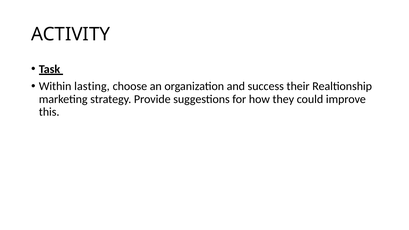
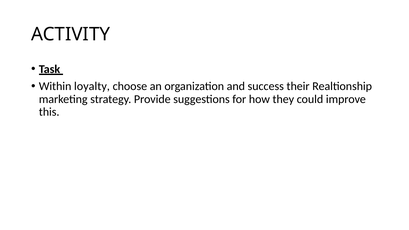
lasting: lasting -> loyalty (92, 86)
